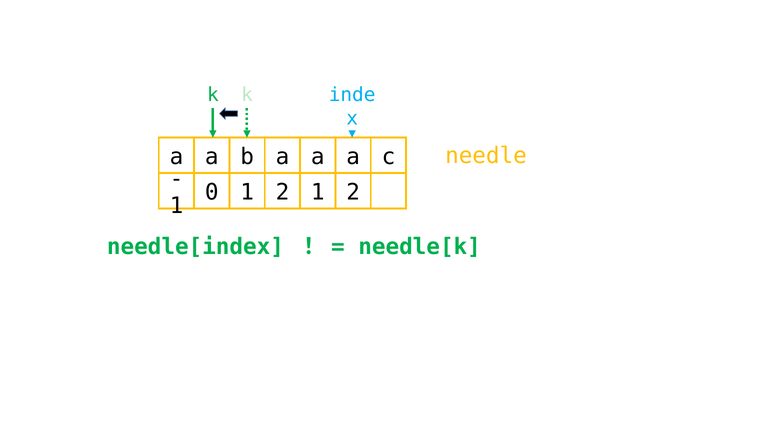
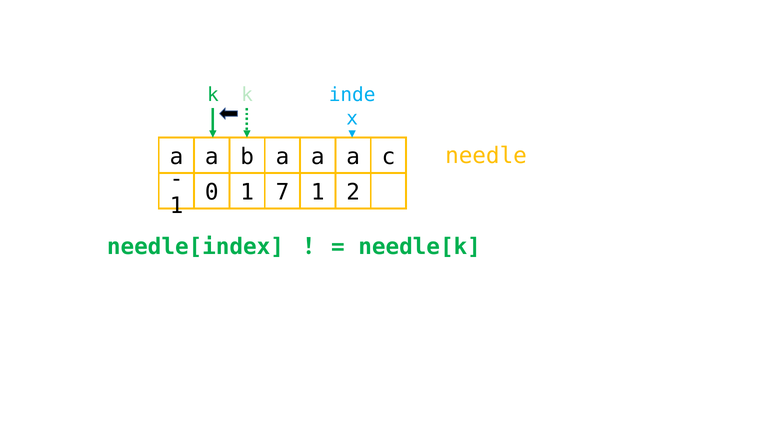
0 1 2: 2 -> 7 (282, 192)
